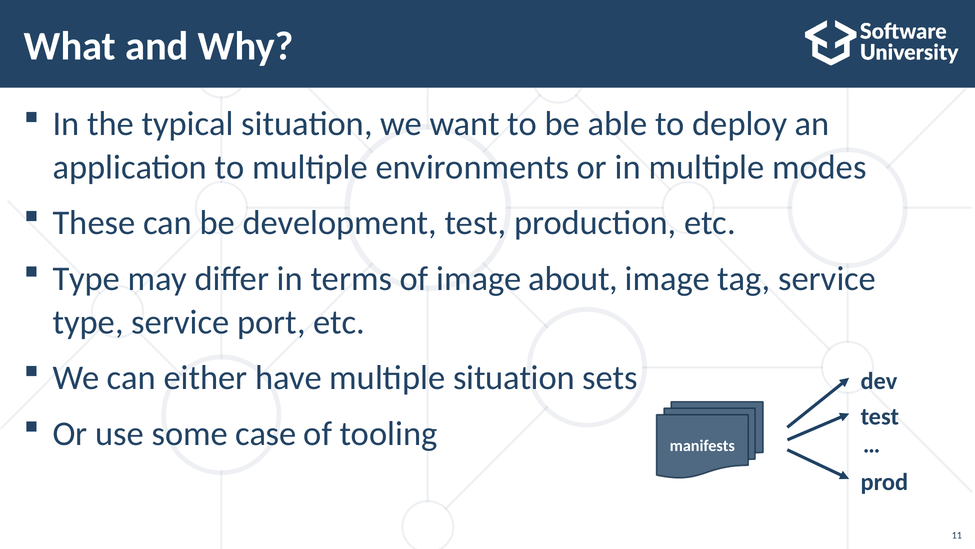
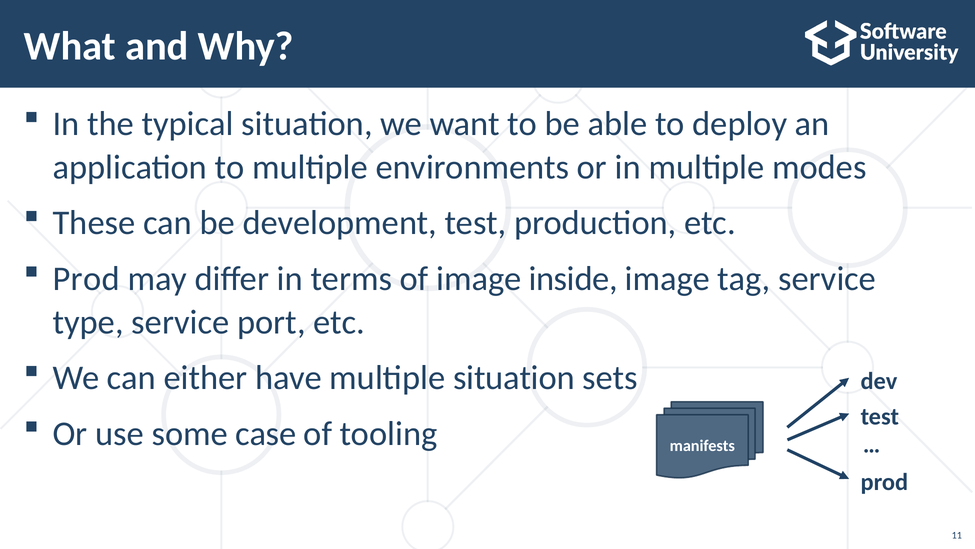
Type: Type -> Prod (86, 278)
about: about -> inside (573, 278)
